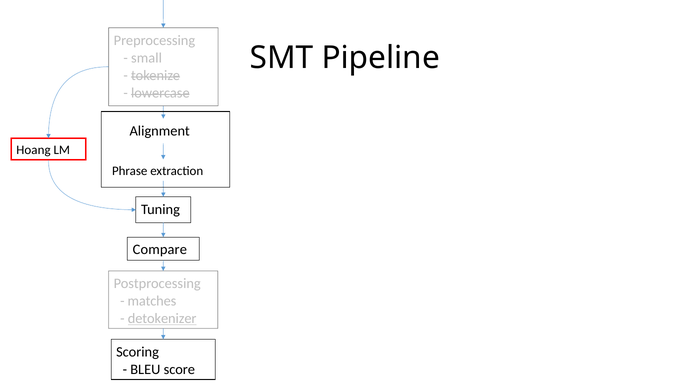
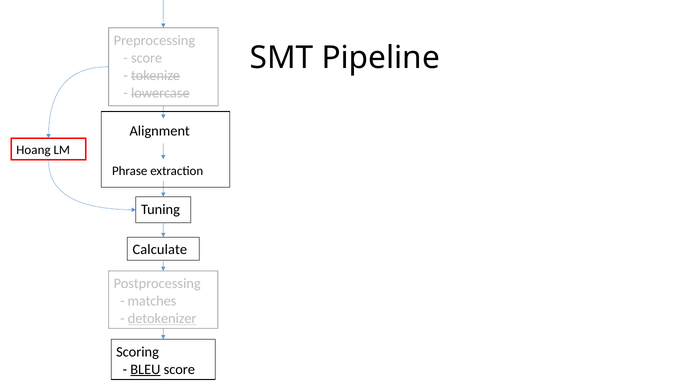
small: small -> score (147, 58)
Compare: Compare -> Calculate (160, 250)
BLEU underline: none -> present (145, 369)
